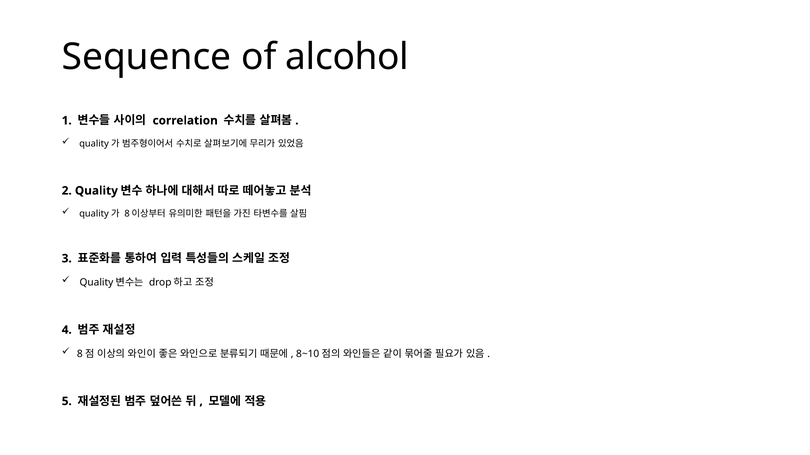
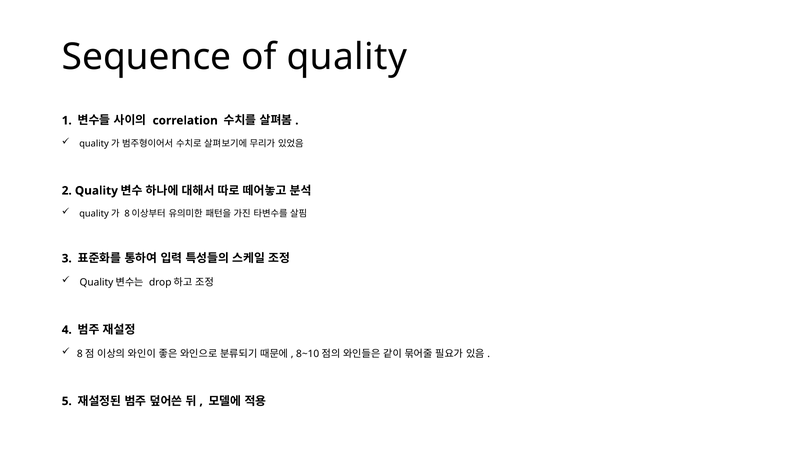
of alcohol: alcohol -> quality (347, 57)
